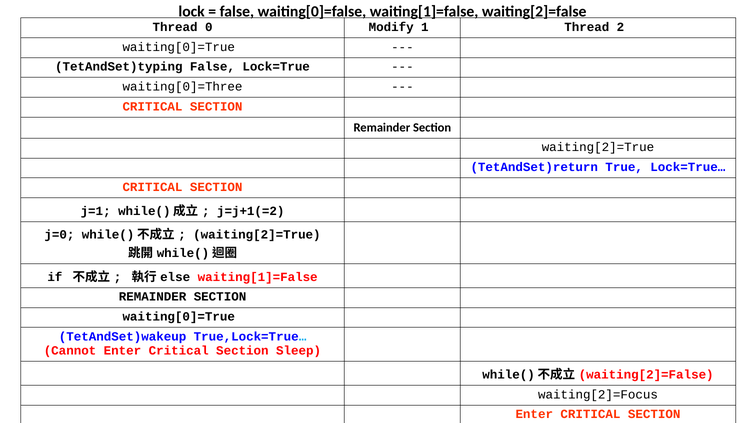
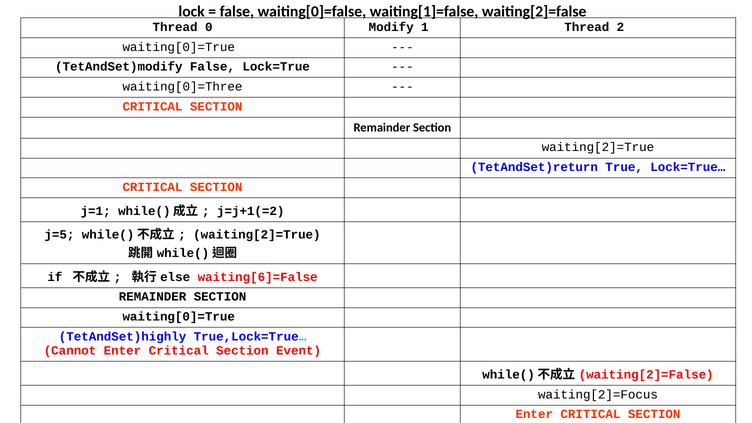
TetAndSet)typing: TetAndSet)typing -> TetAndSet)modify (119, 67)
j=0: j=0 -> j=5 (59, 235)
waiting[1]=False: waiting[1]=False -> waiting[6]=False (258, 277)
TetAndSet)wakeup: TetAndSet)wakeup -> TetAndSet)highly (123, 337)
Sleep: Sleep -> Event (299, 351)
